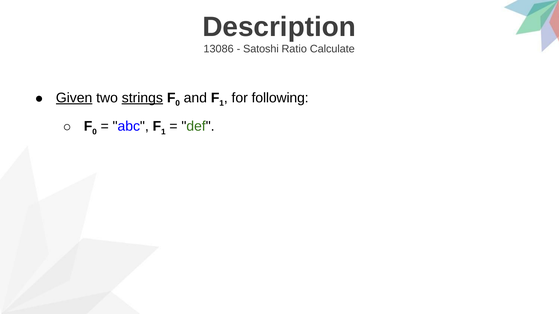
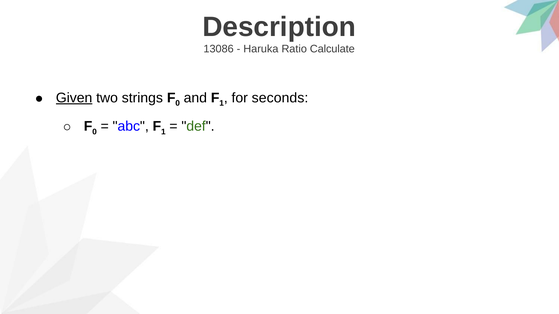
Satoshi: Satoshi -> Haruka (261, 49)
strings underline: present -> none (142, 98)
following: following -> seconds (280, 98)
